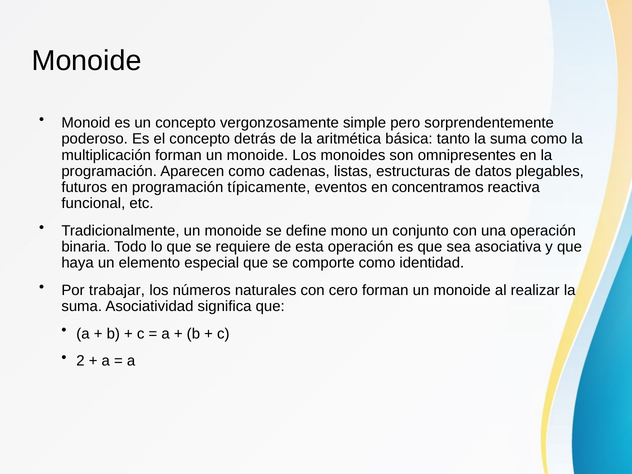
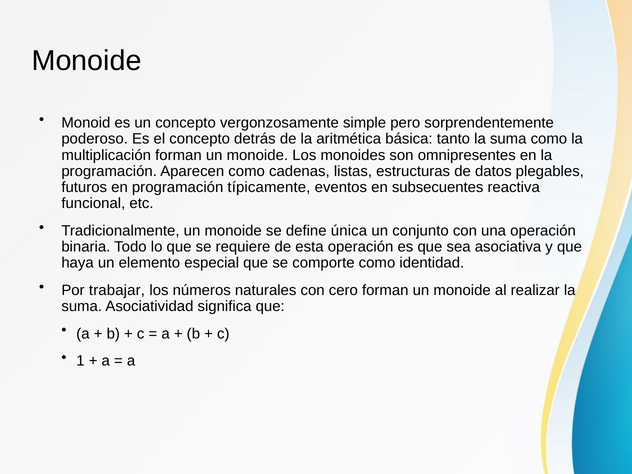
concentramos: concentramos -> subsecuentes (438, 187)
mono: mono -> única (349, 231)
2: 2 -> 1 (81, 361)
